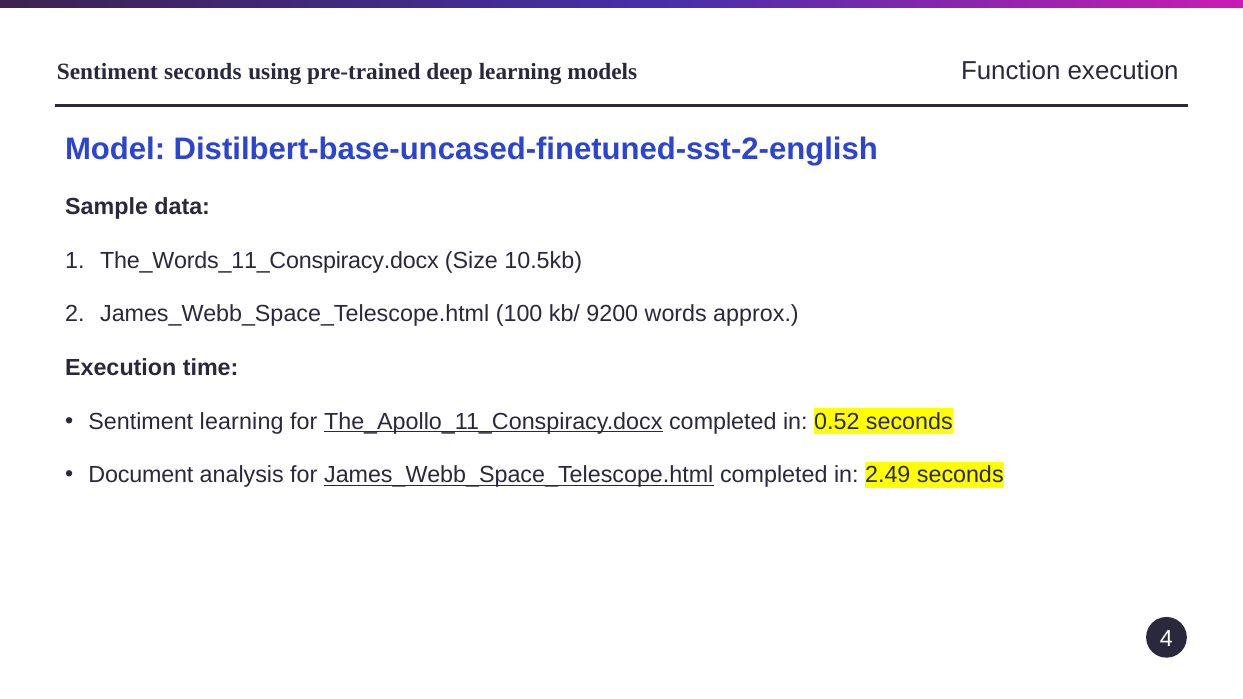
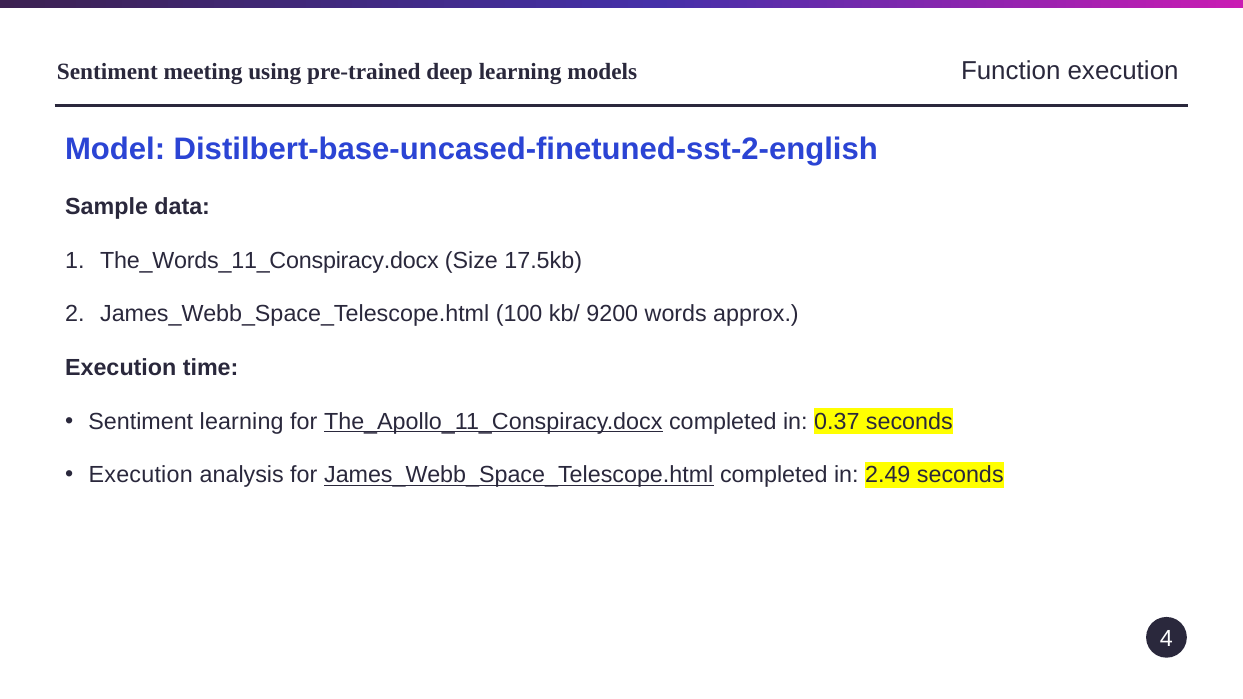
Sentiment seconds: seconds -> meeting (203, 71)
10.5kb: 10.5kb -> 17.5kb (543, 260)
0.52: 0.52 -> 0.37 (837, 421)
Document: Document -> Execution (141, 475)
